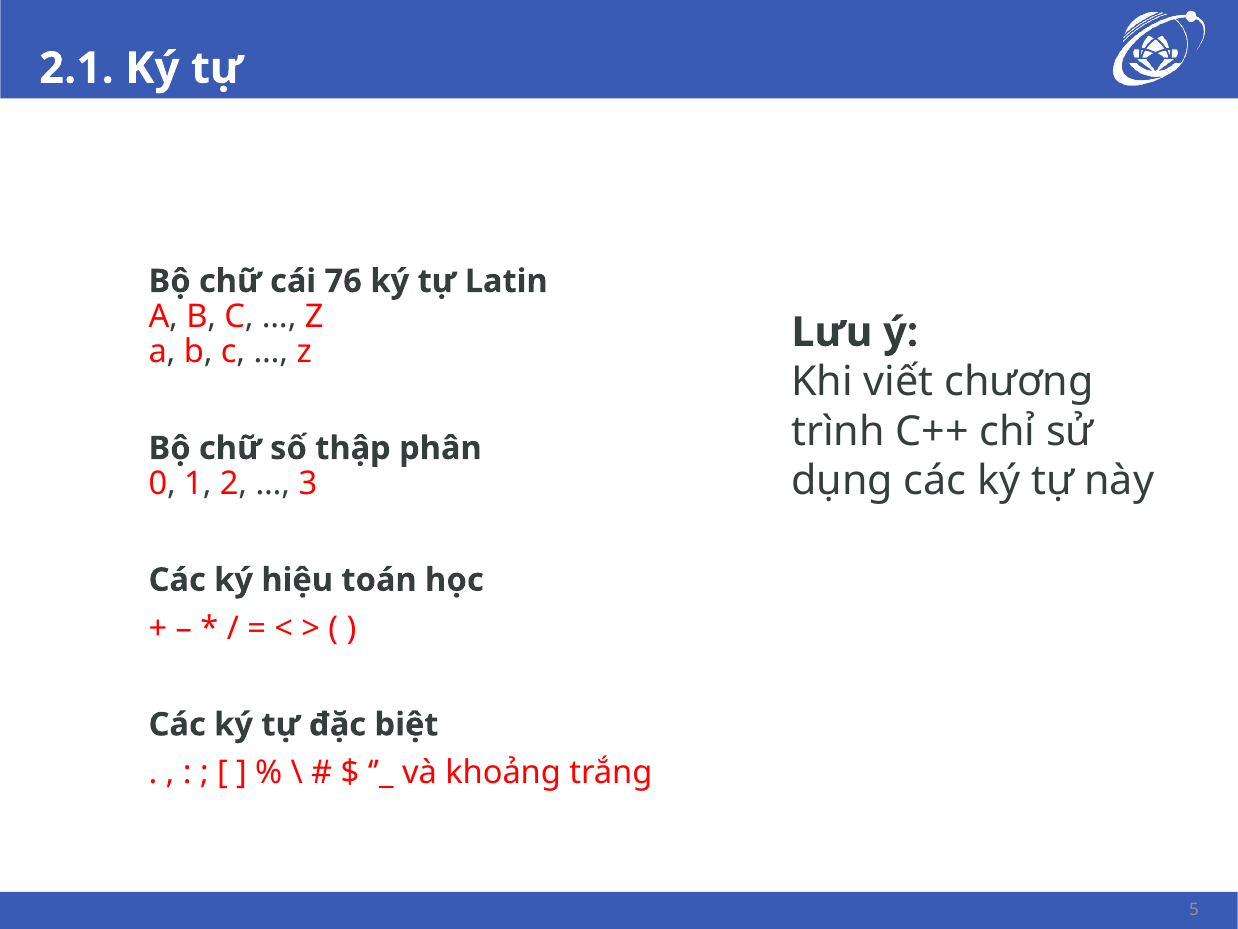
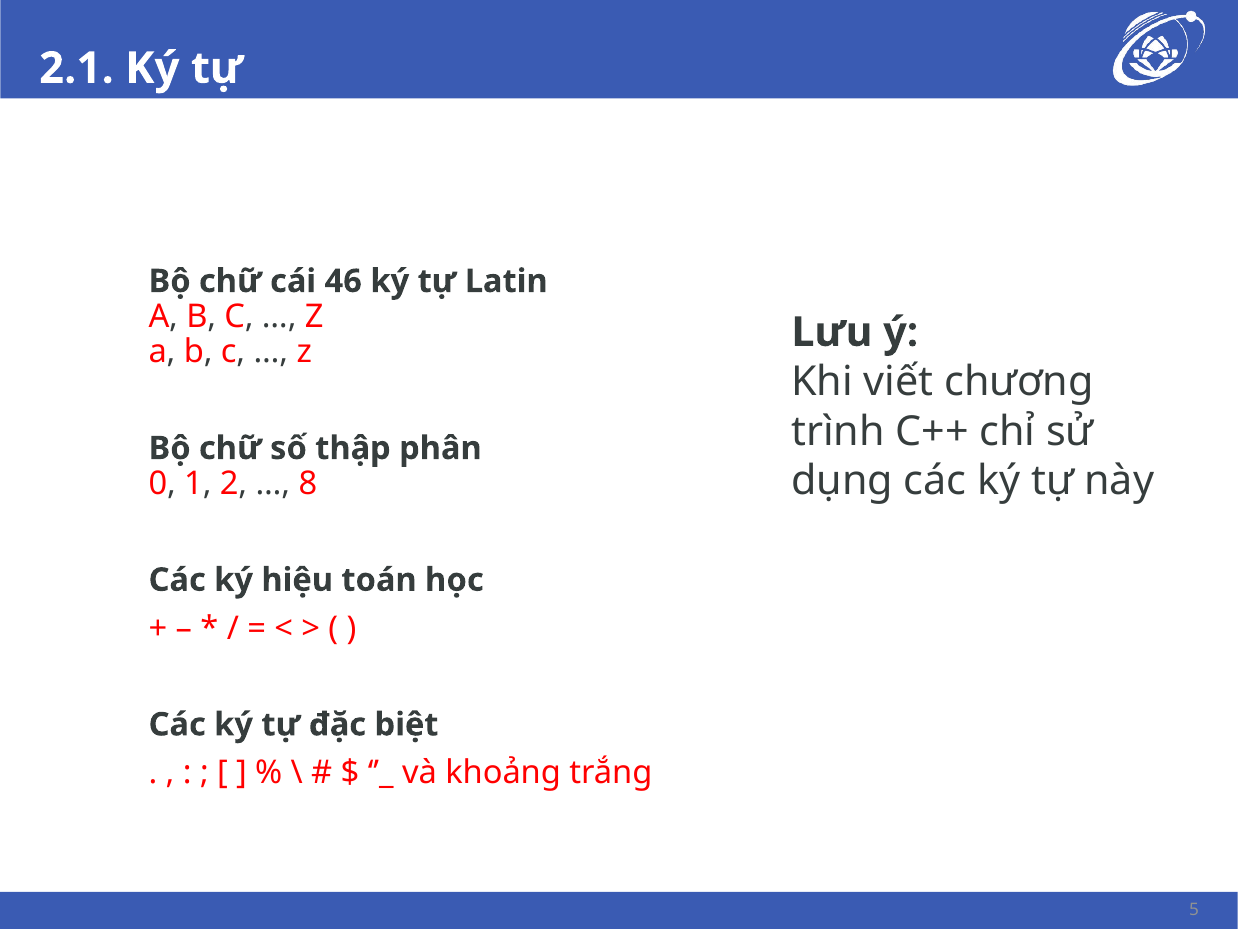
76: 76 -> 46 (343, 281)
3: 3 -> 8 (308, 483)
